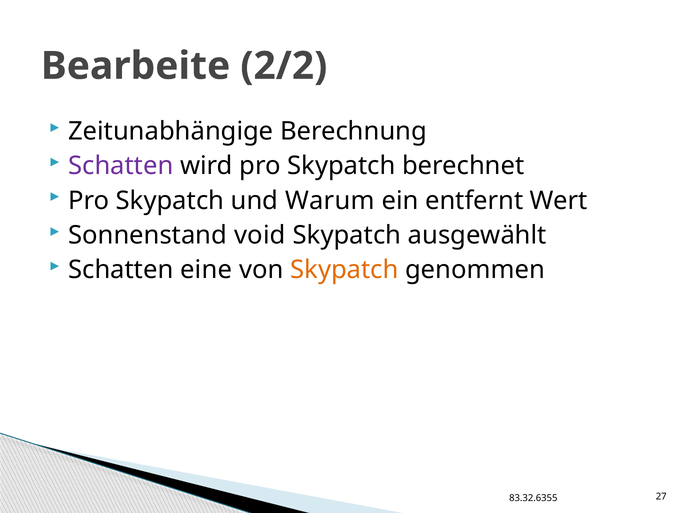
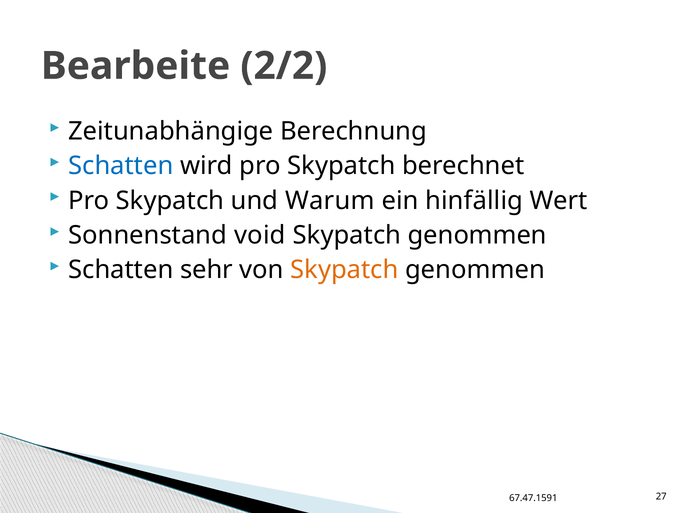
Schatten colour: purple -> blue (121, 166)
entfernt: entfernt -> hinfällig (474, 200)
ausgewählt: ausgewählt -> genommen (477, 235)
eine: eine -> sehr (206, 269)
83.32.6355: 83.32.6355 -> 67.47.1591 (533, 498)
